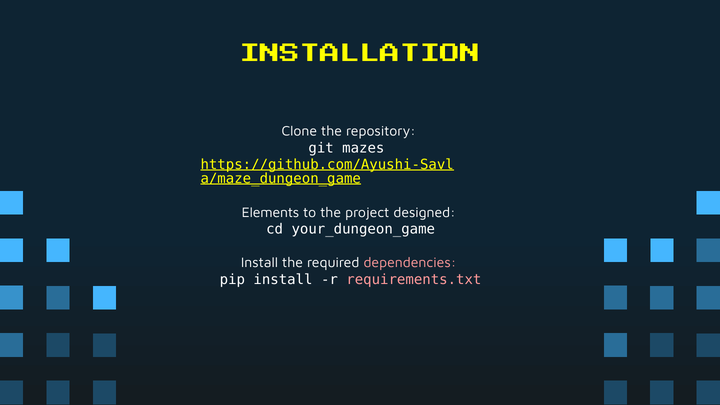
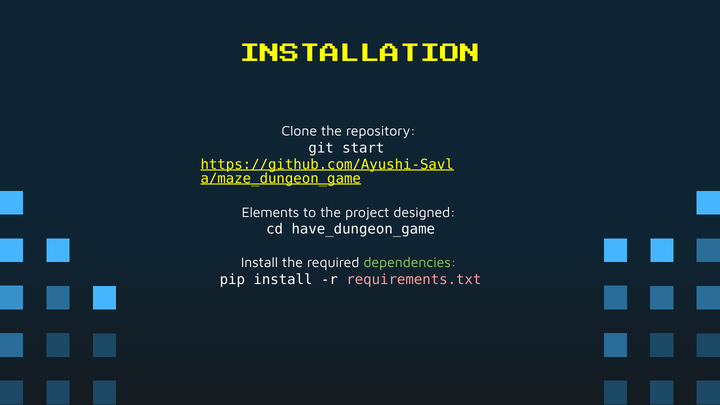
mazes: mazes -> start (363, 148)
your_dungeon_game: your_dungeon_game -> have_dungeon_game (363, 229)
dependencies colour: pink -> light green (410, 263)
